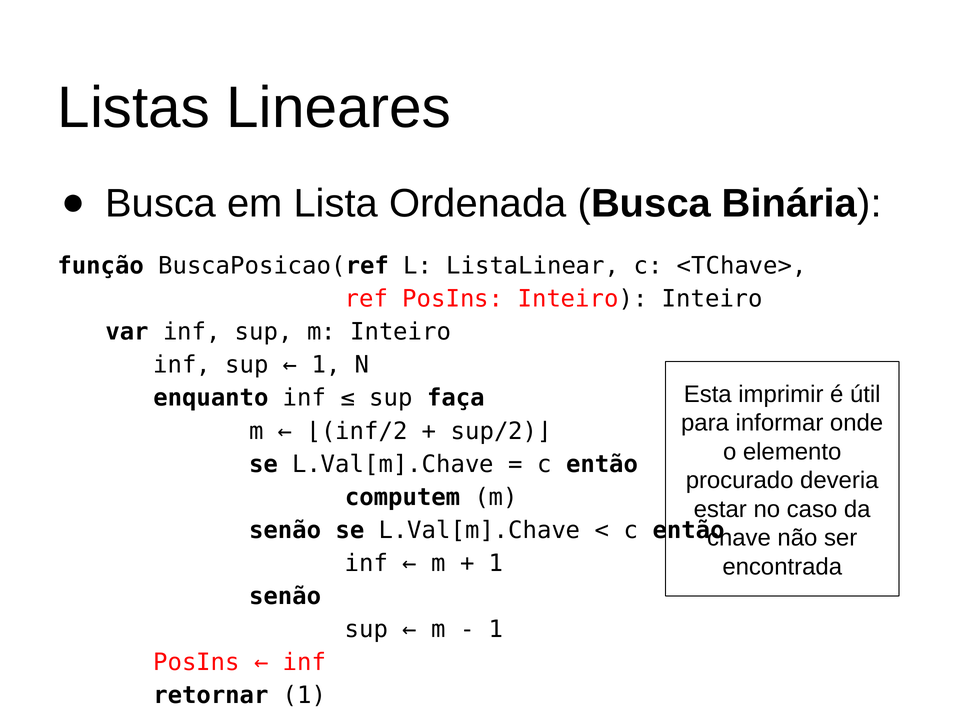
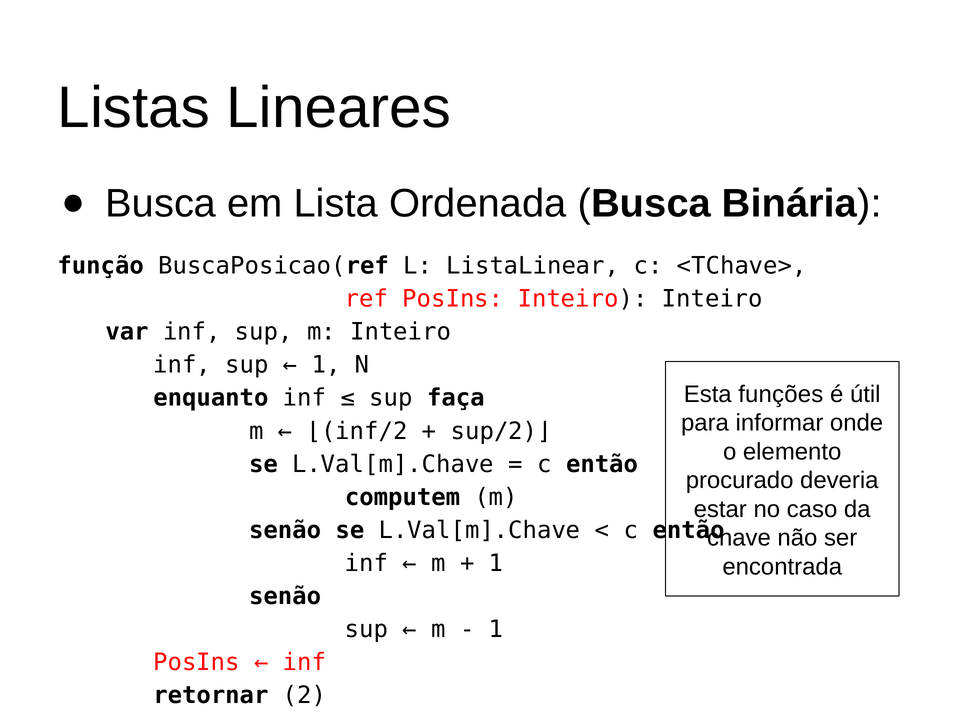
imprimir: imprimir -> funções (781, 395)
retornar 1: 1 -> 2 (305, 696)
